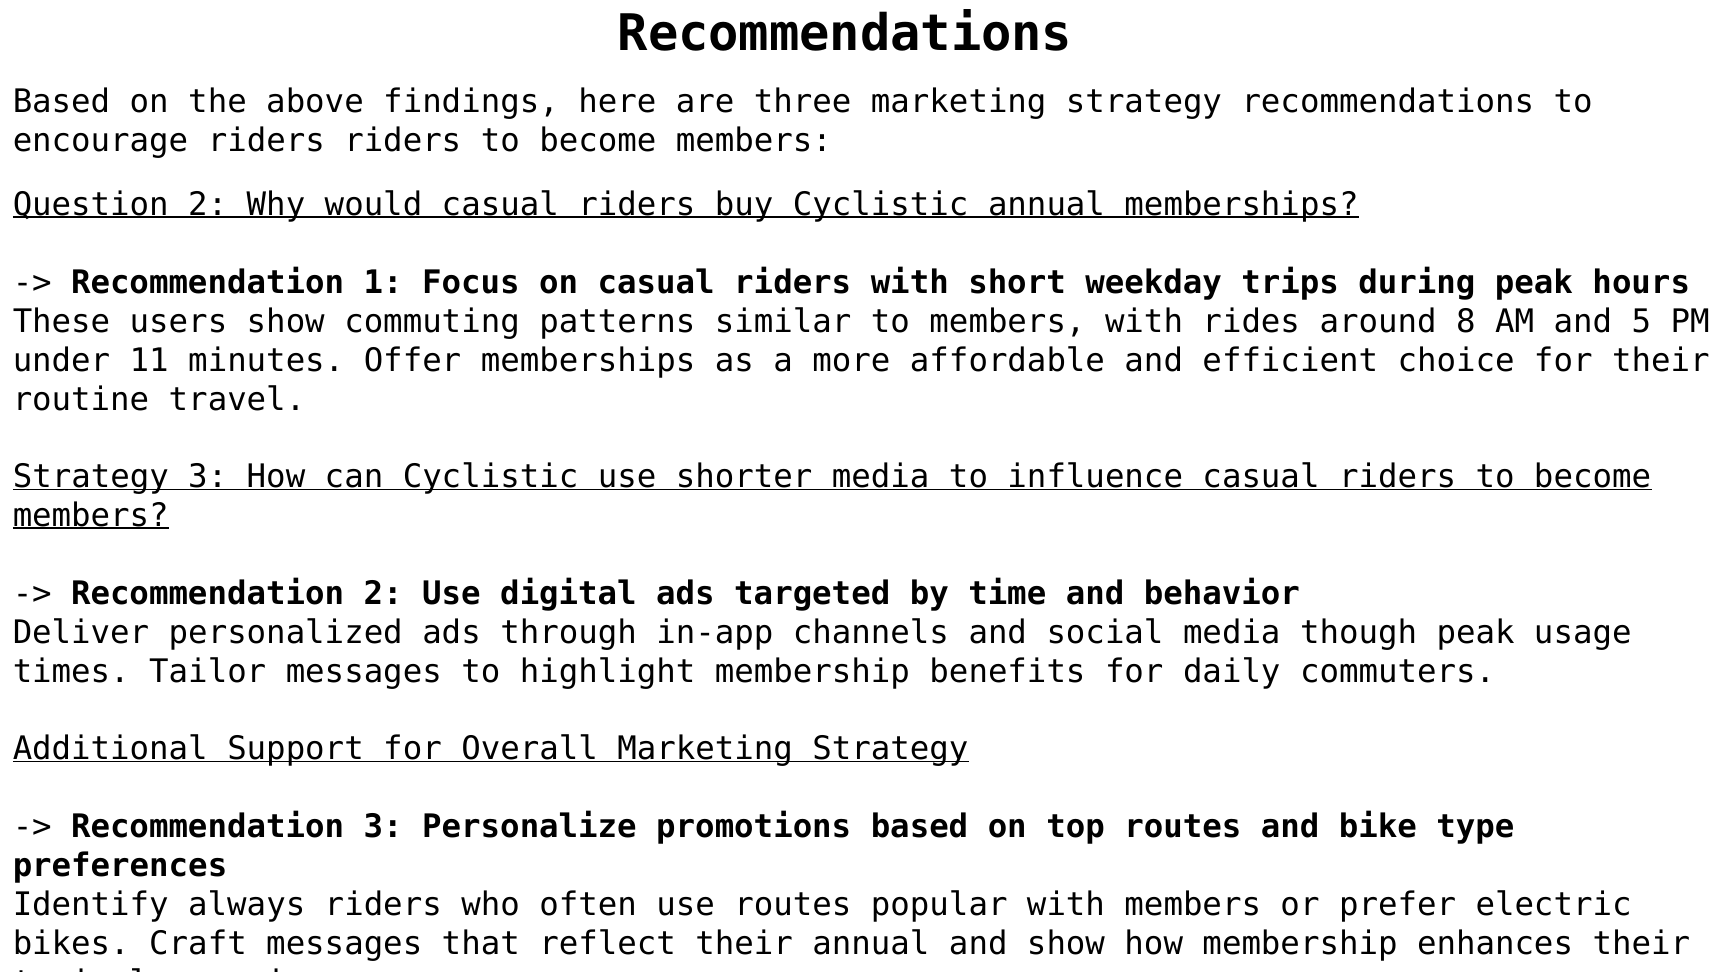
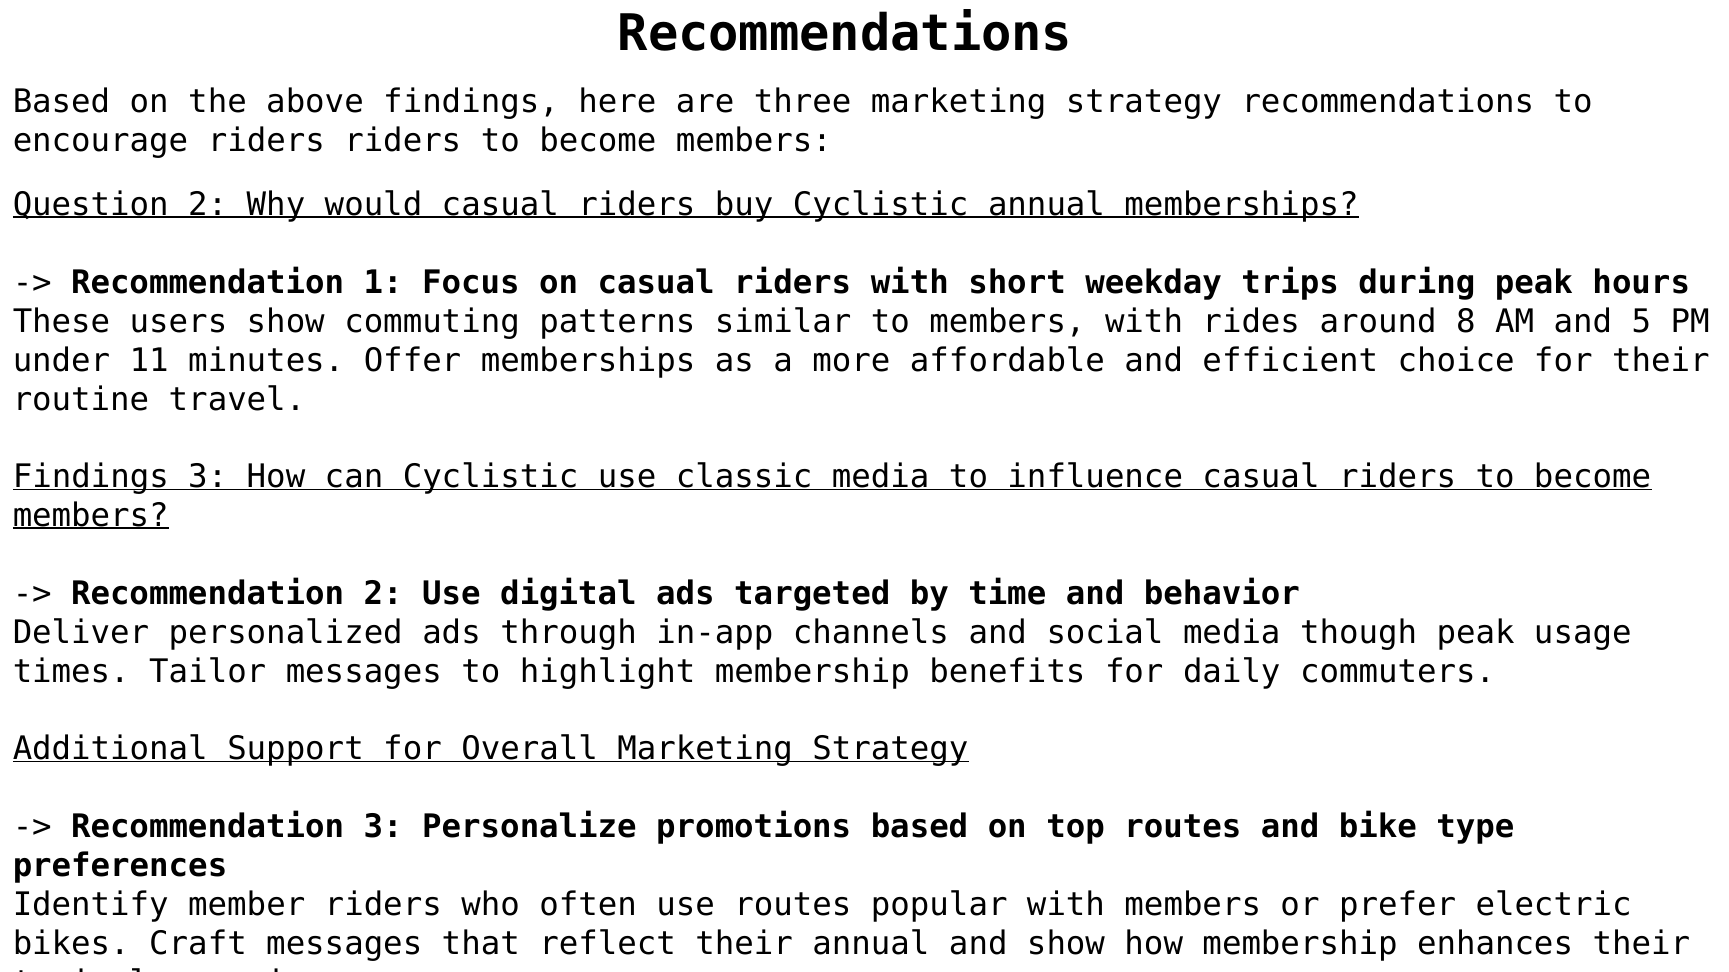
Strategy: Strategy -> Findings (91, 477)
shorter: shorter -> classic (744, 477)
always: always -> member (247, 905)
